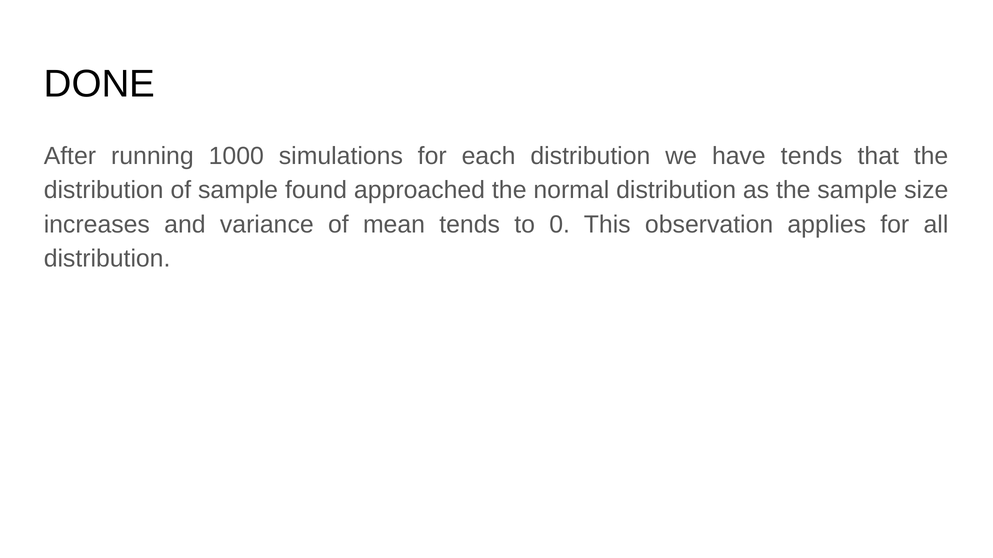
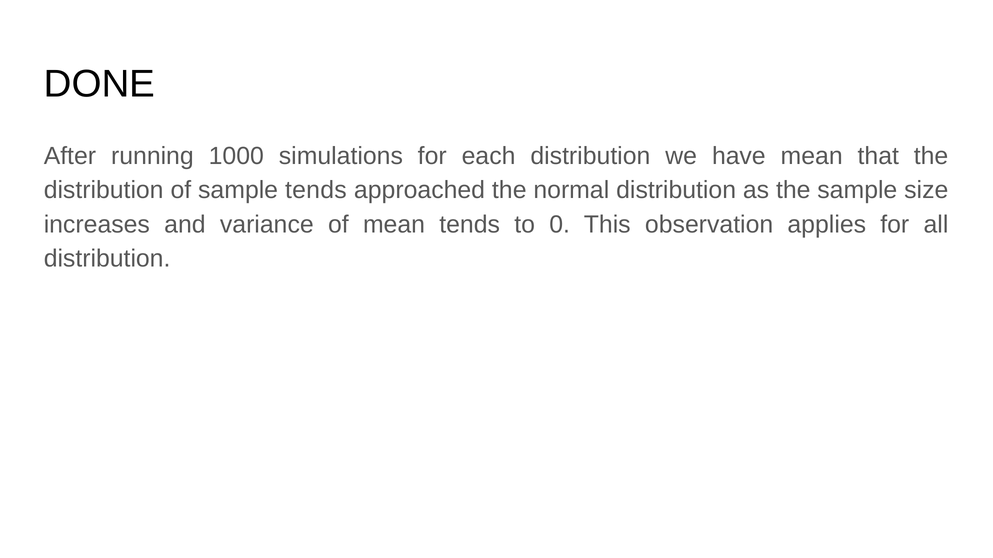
have tends: tends -> mean (812, 156)
sample found: found -> tends (316, 190)
